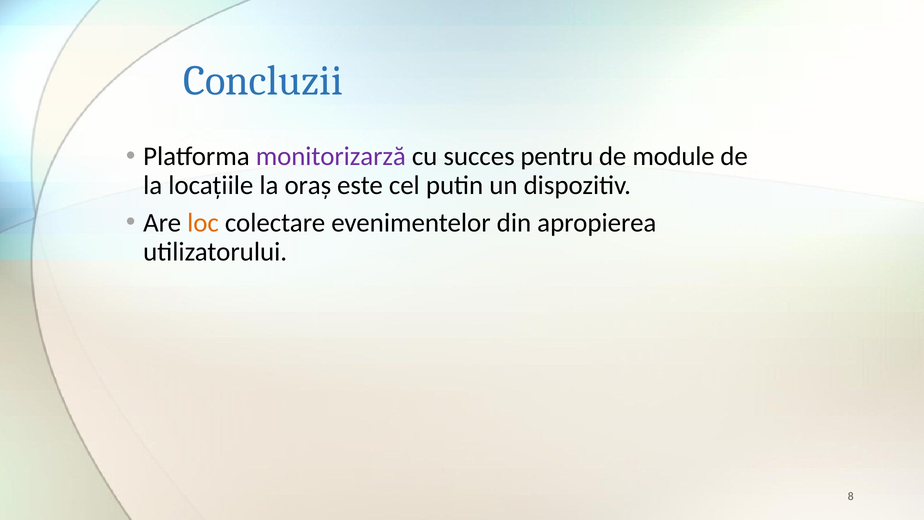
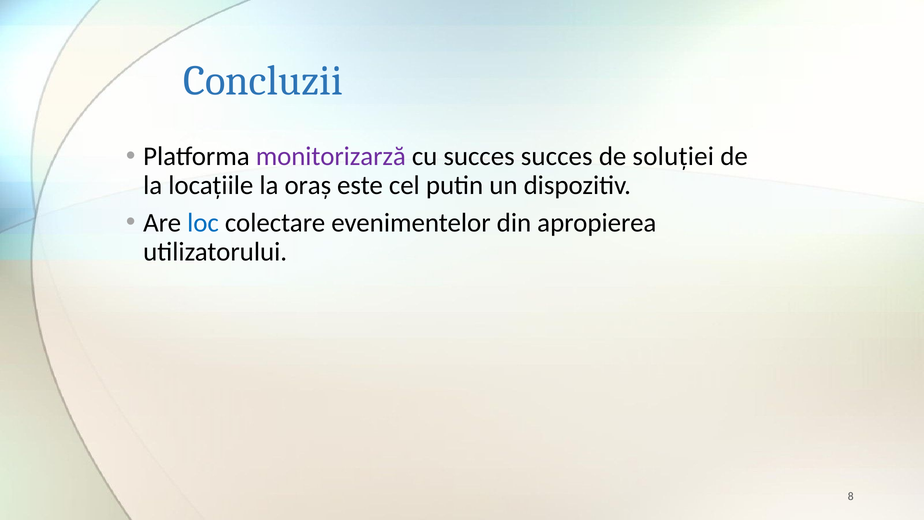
succes pentru: pentru -> succes (557, 156)
module: module -> soluției (673, 156)
loc colour: orange -> blue (203, 223)
